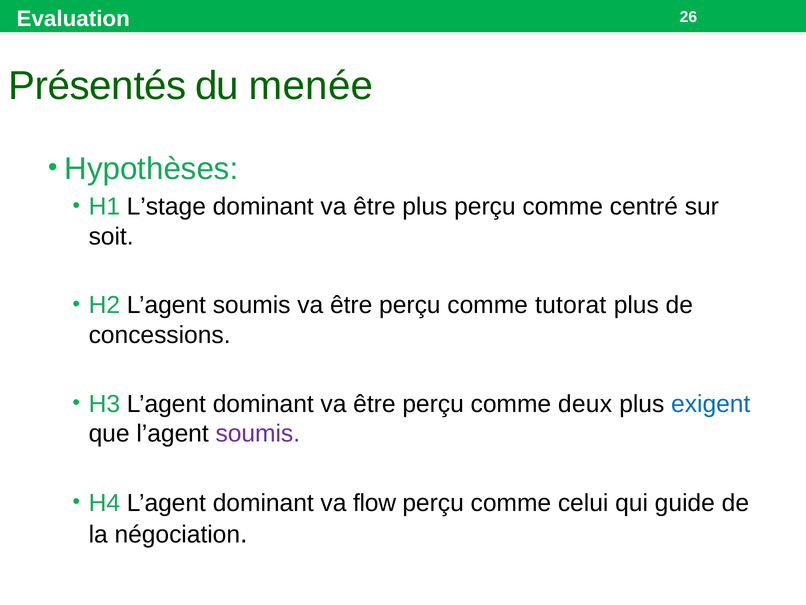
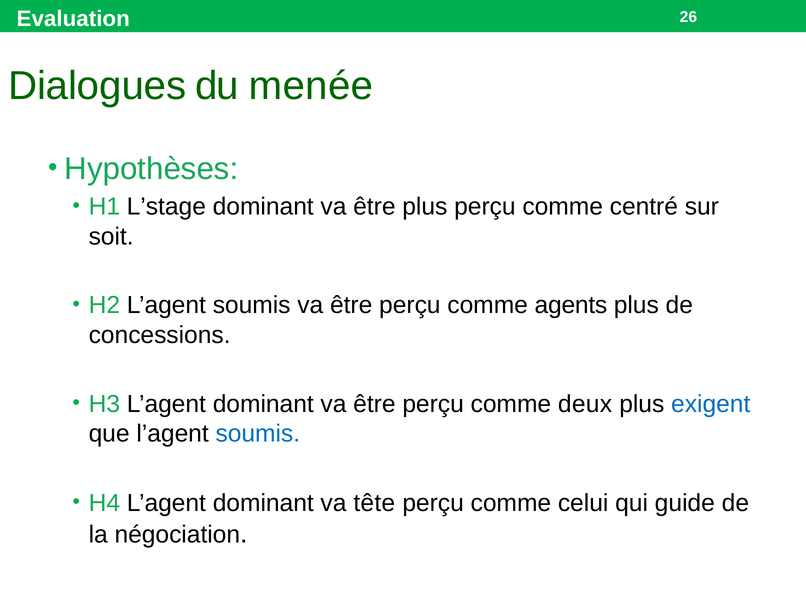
Présentés: Présentés -> Dialogues (97, 86)
tutorat: tutorat -> agents (571, 305)
soumis colour: purple -> blue (258, 433)
flow: flow -> tête (374, 502)
